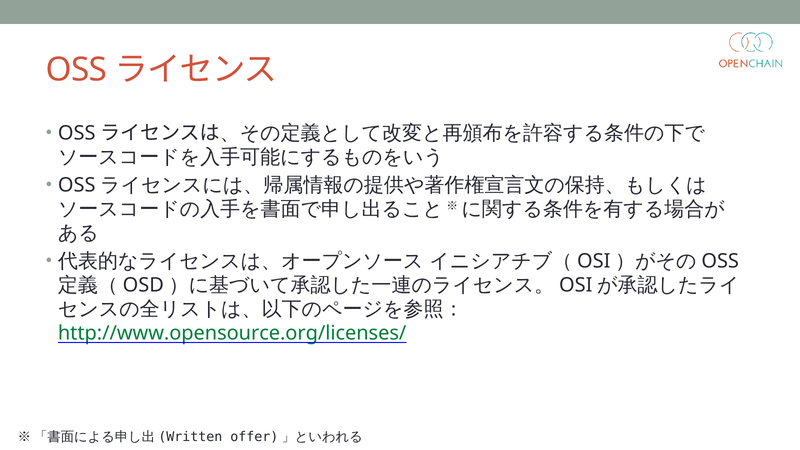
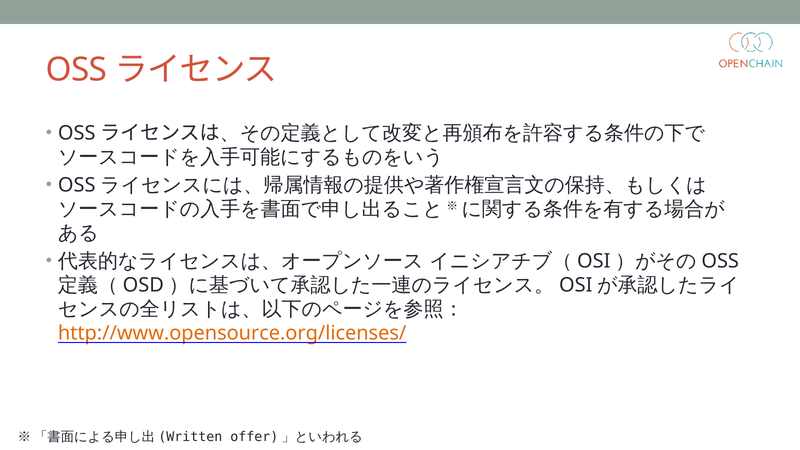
http://www.opensource.org/licenses/ colour: green -> orange (232, 333)
